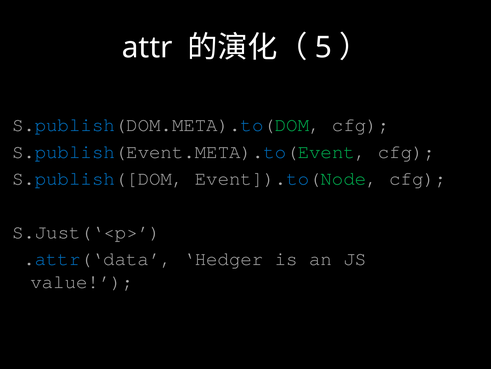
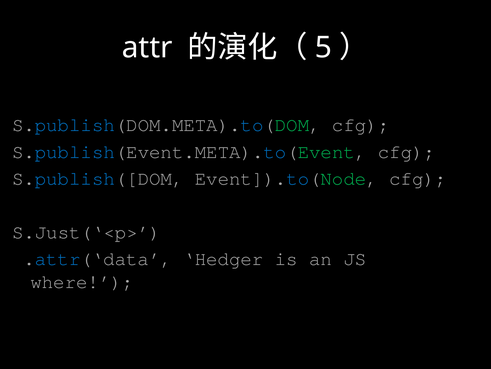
value: value -> where (82, 281)
